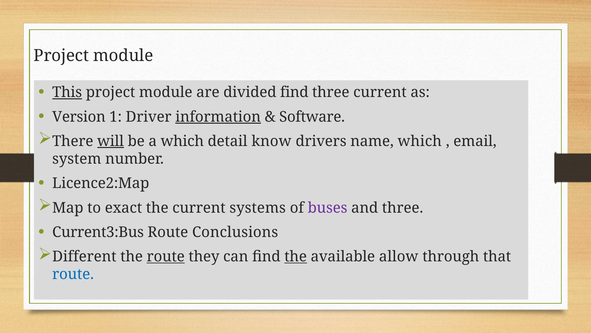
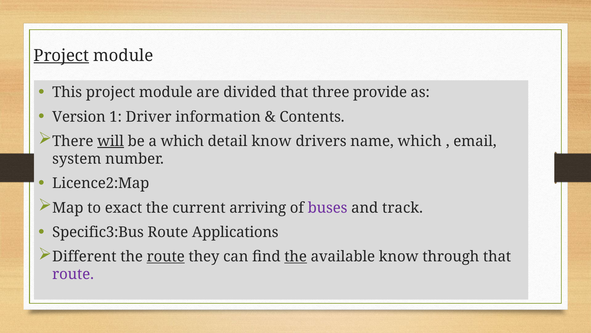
Project underline: none -> present (61, 55)
This underline: present -> none (67, 92)
divided find: find -> that (294, 92)
three current: current -> provide (380, 92)
information underline: present -> none (218, 117)
Software: Software -> Contents (312, 117)
systems: systems -> arriving (258, 207)
and three: three -> track (403, 207)
Current3:Bus: Current3:Bus -> Specific3:Bus (98, 232)
Conclusions: Conclusions -> Applications (235, 232)
available allow: allow -> know (399, 256)
route colour: blue -> purple (73, 274)
